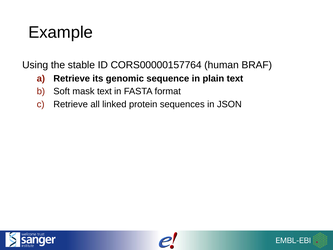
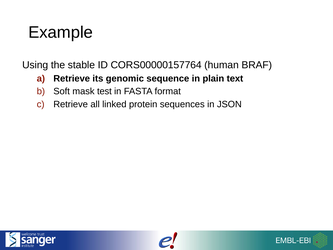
mask text: text -> test (104, 91)
